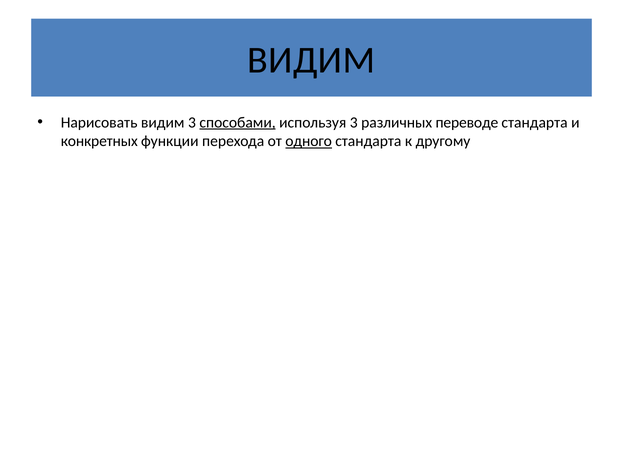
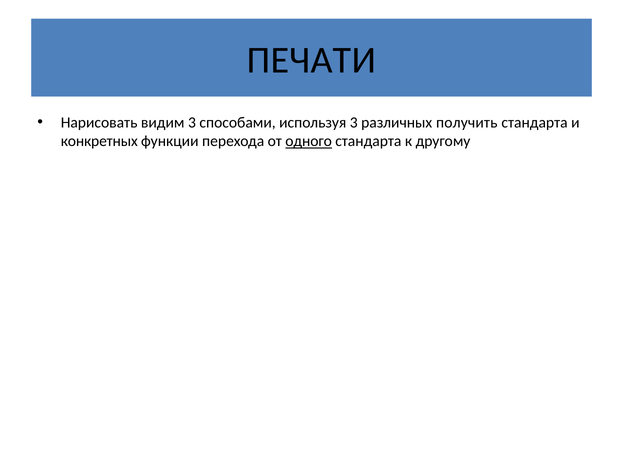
ВИДИМ: ВИДИМ -> ПЕЧАТИ (311, 60)
способами underline: present -> none (238, 123)
переводе: переводе -> получить (467, 123)
